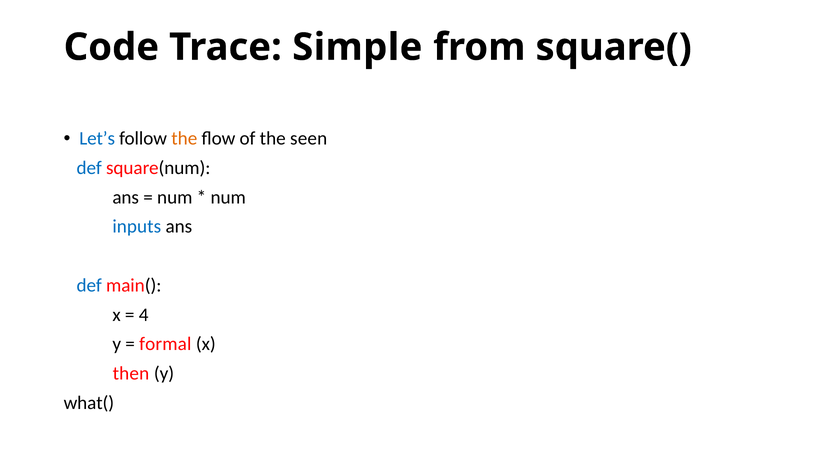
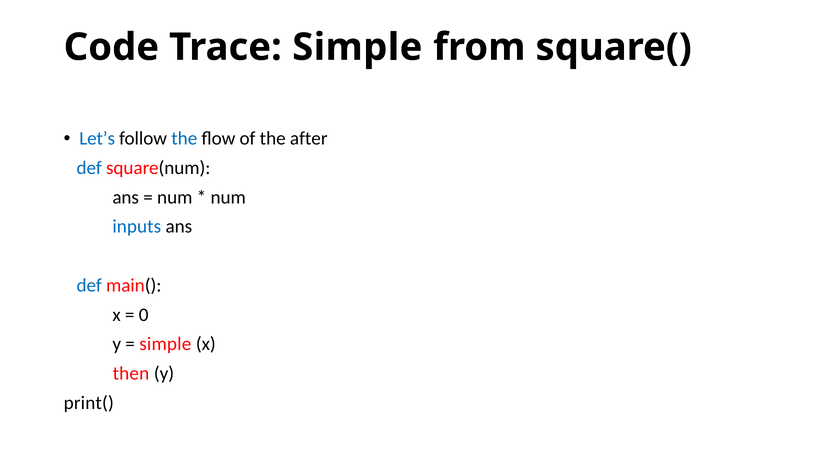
the colour: orange -> blue (184, 138)
seen: seen -> after (309, 138)
4: 4 -> 0 (144, 315)
formal: formal -> simple (165, 344)
what(: what( -> print( (89, 403)
